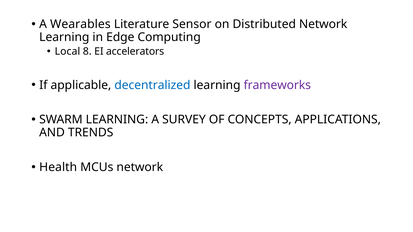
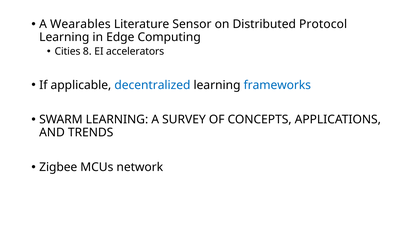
Distributed Network: Network -> Protocol (323, 24)
Local: Local -> Cities (68, 51)
frameworks colour: purple -> blue (277, 85)
Health: Health -> Zigbee (58, 167)
